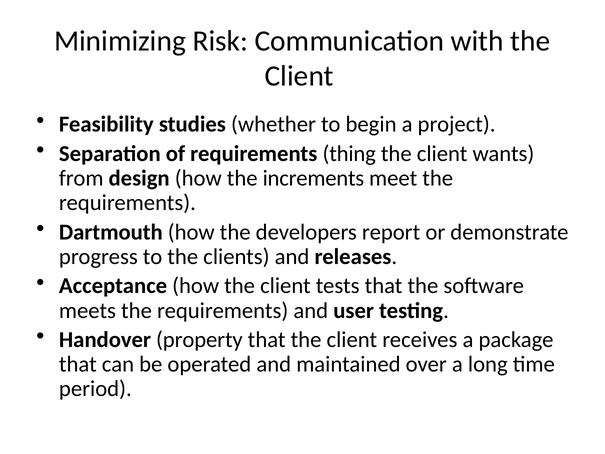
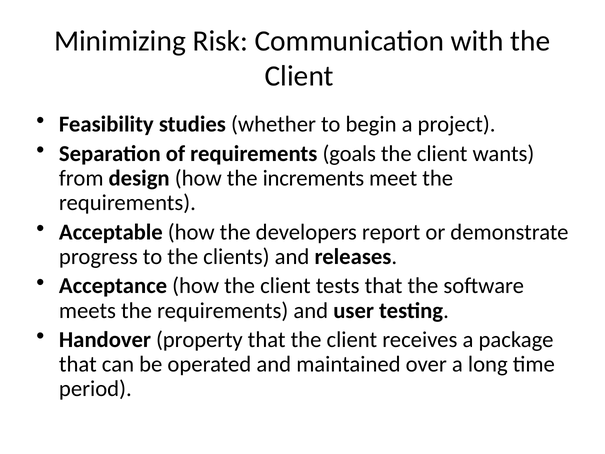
thing: thing -> goals (349, 153)
Dartmouth: Dartmouth -> Acceptable (111, 232)
